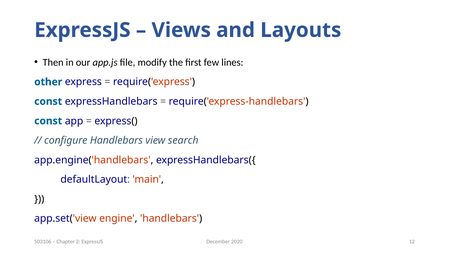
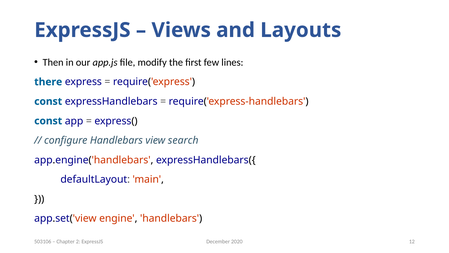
other: other -> there (48, 82)
